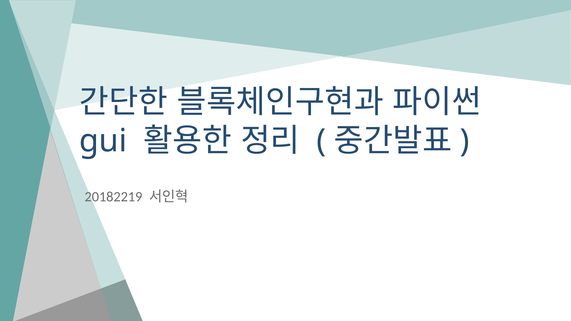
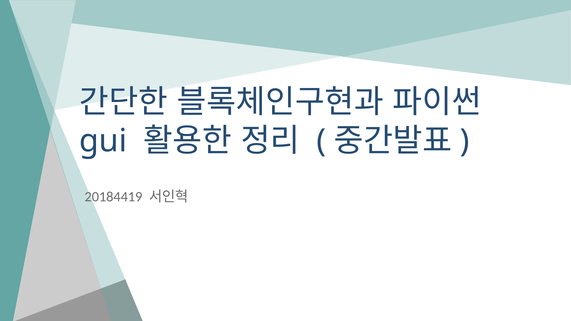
20182219: 20182219 -> 20184419 (113, 197)
